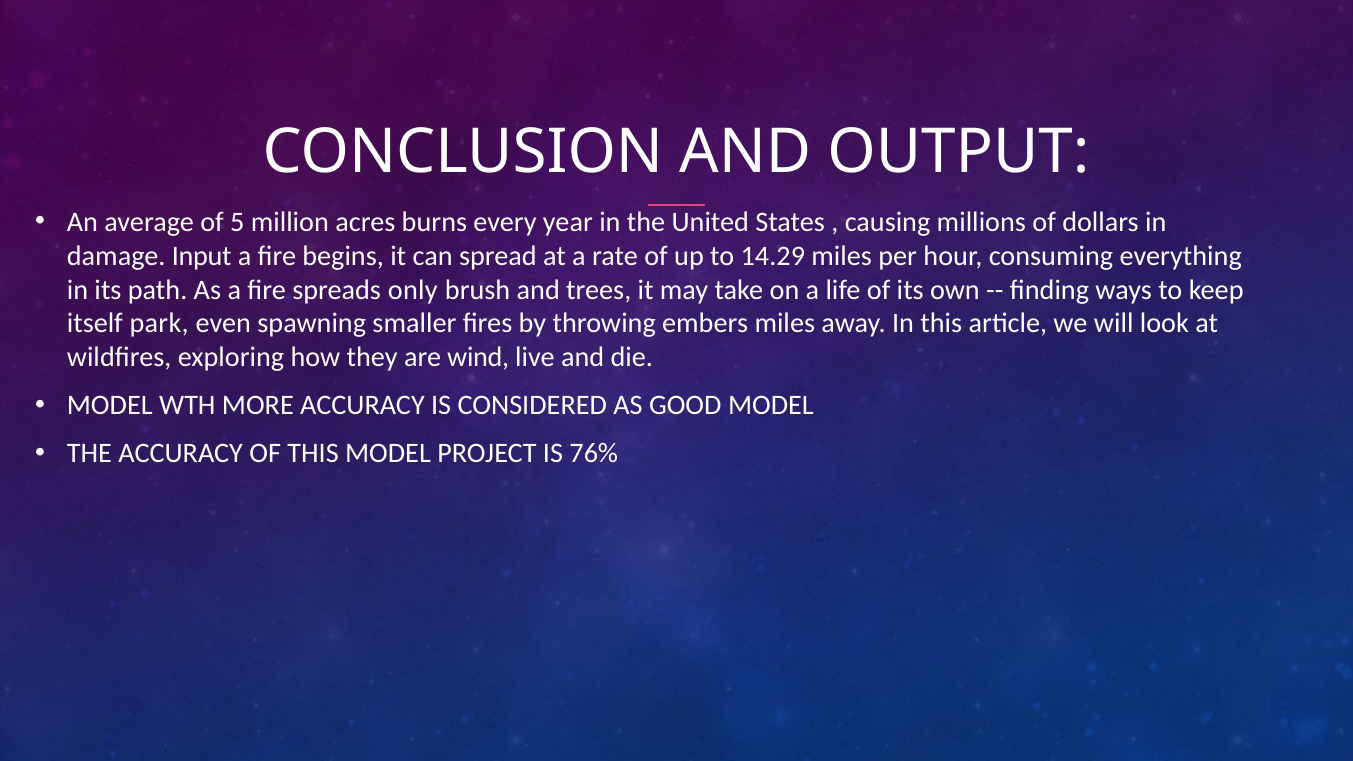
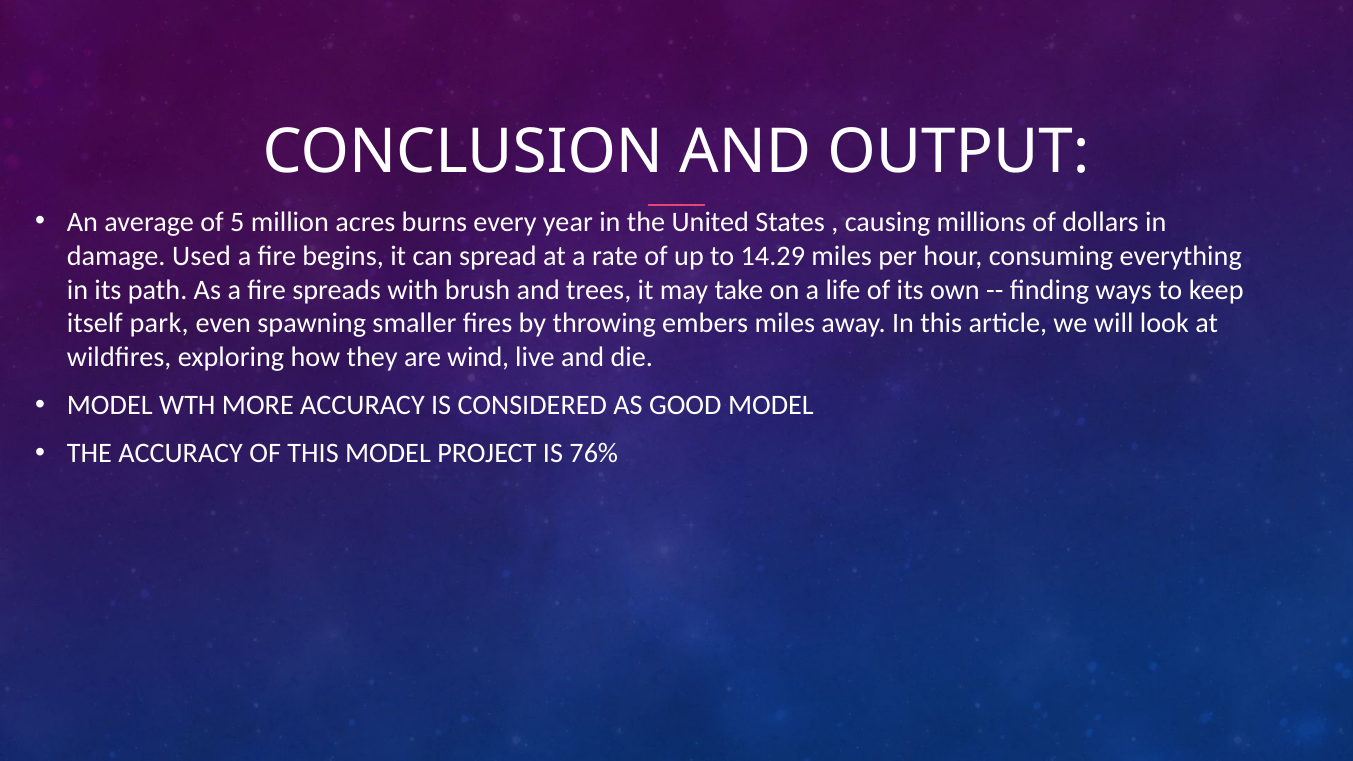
Input: Input -> Used (201, 256)
only: only -> with (413, 290)
